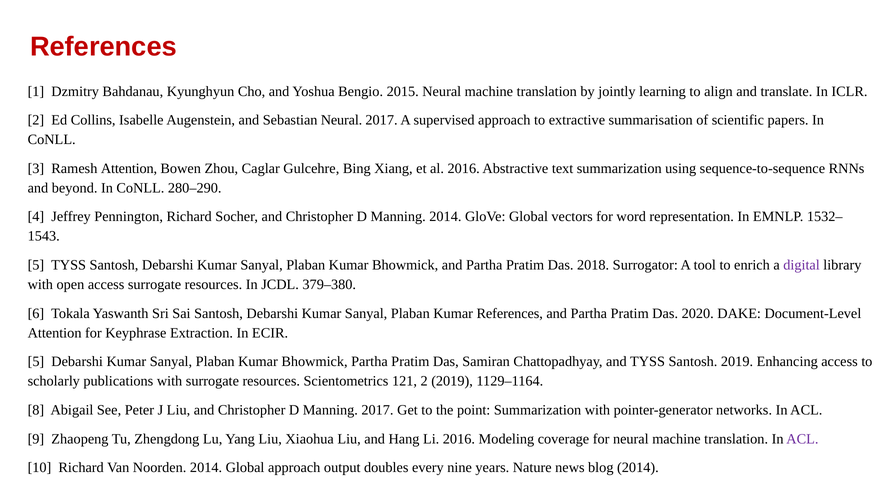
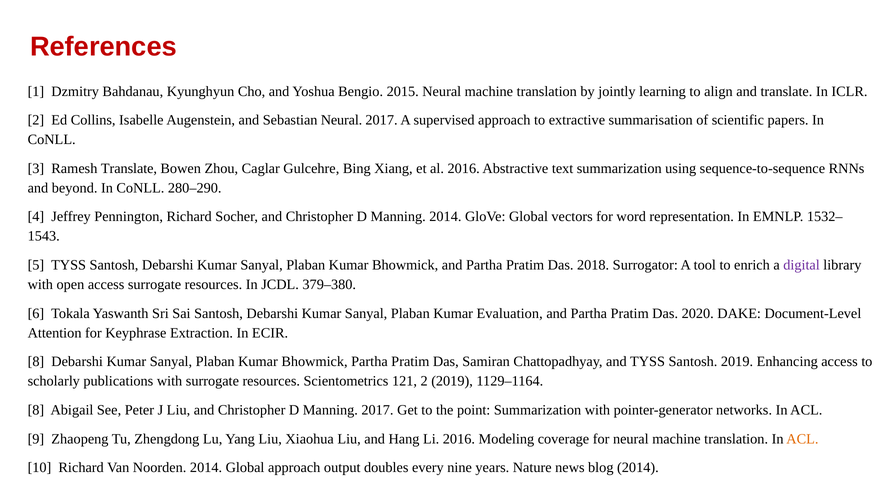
Ramesh Attention: Attention -> Translate (129, 169)
Kumar References: References -> Evaluation (510, 314)
5: 5 -> 8 (36, 362)
ACL colour: purple -> orange (802, 439)
